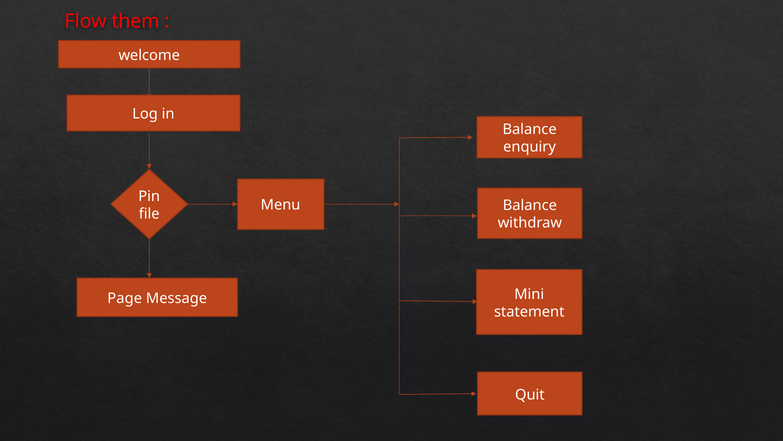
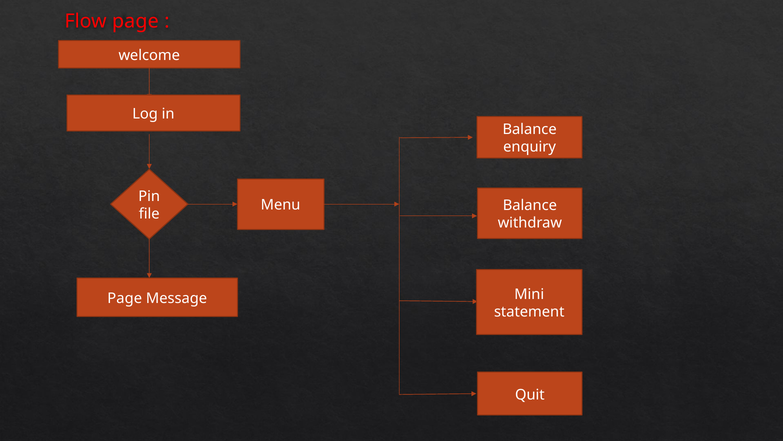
Flow them: them -> page (135, 21)
